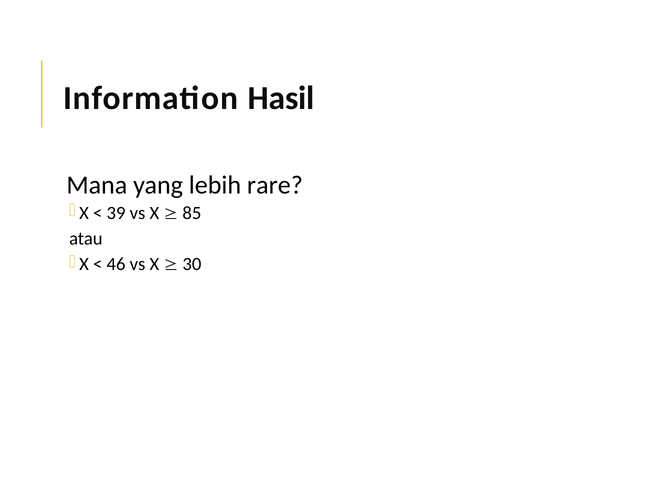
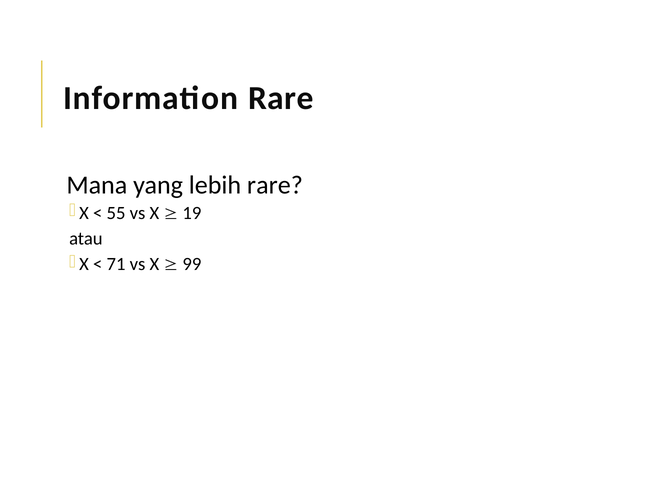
Information Hasil: Hasil -> Rare (281, 98)
39: 39 -> 55 (116, 213)
85: 85 -> 19 (192, 213)
46: 46 -> 71 (116, 264)
30: 30 -> 99 (192, 264)
